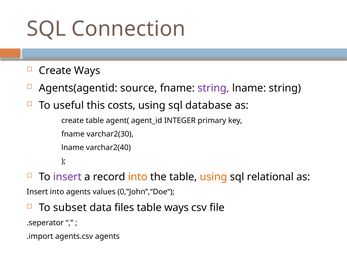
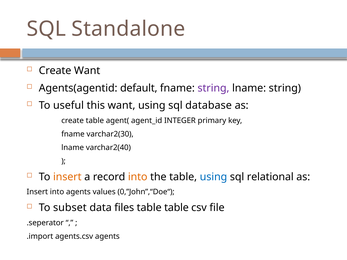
Connection: Connection -> Standalone (128, 29)
Create Ways: Ways -> Want (87, 71)
source: source -> default (139, 88)
this costs: costs -> want (122, 106)
insert colour: purple -> orange (67, 177)
using colour: orange -> blue (213, 177)
table ways: ways -> table (176, 208)
